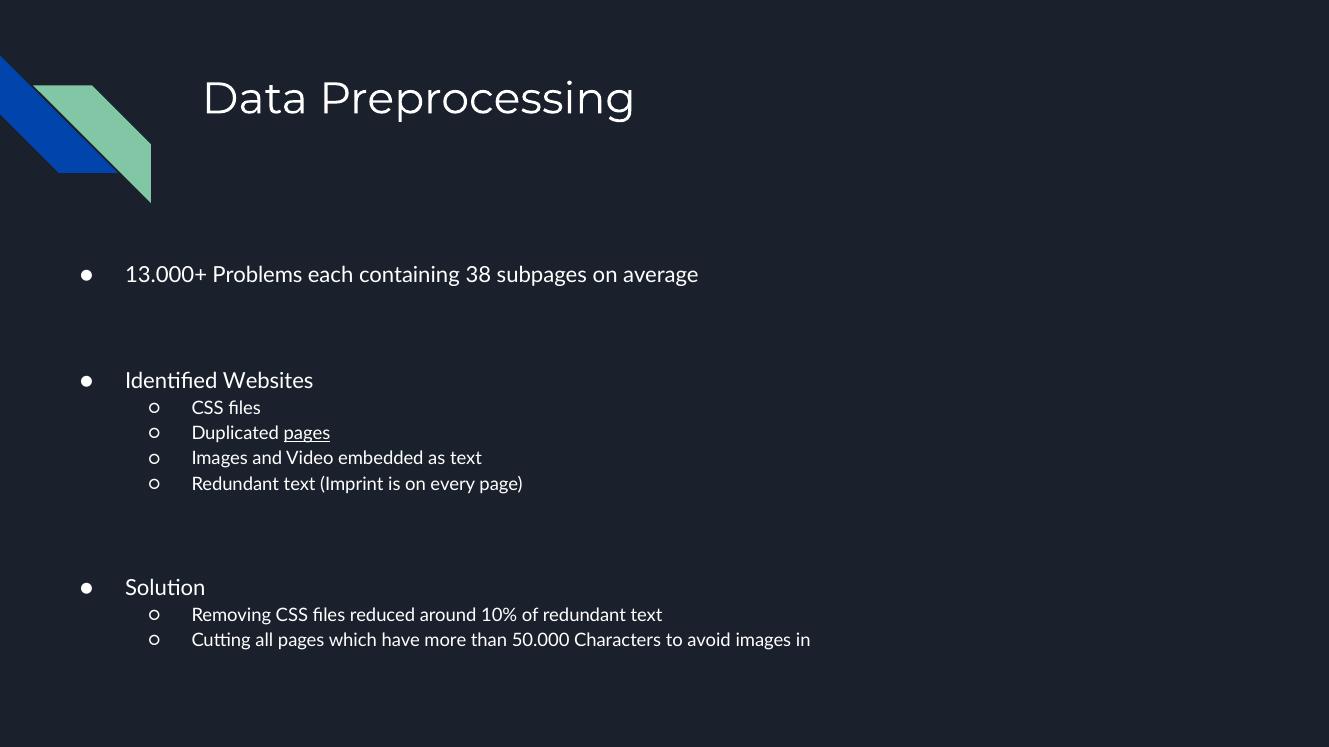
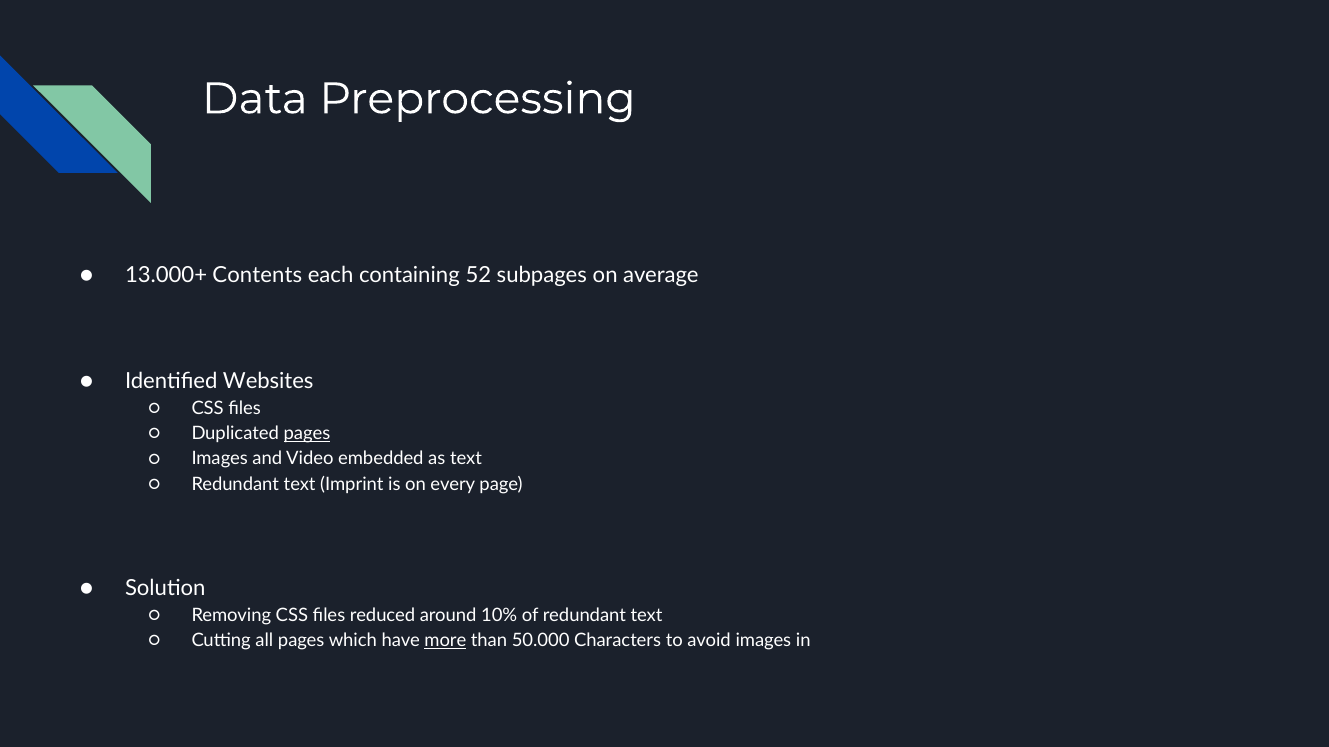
Problems: Problems -> Contents (257, 276)
38: 38 -> 52 (478, 276)
more underline: none -> present (445, 641)
